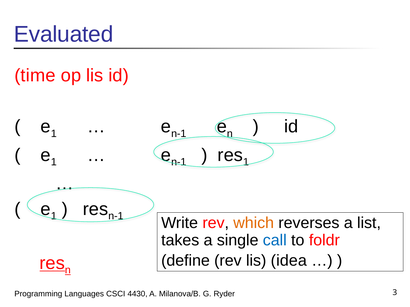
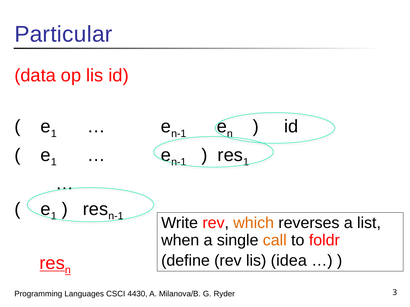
Evaluated: Evaluated -> Particular (63, 34)
time: time -> data (35, 76)
takes: takes -> when (180, 241)
call colour: blue -> orange (275, 241)
